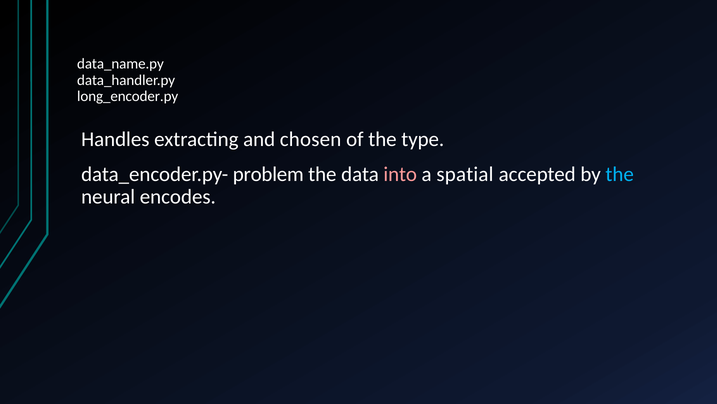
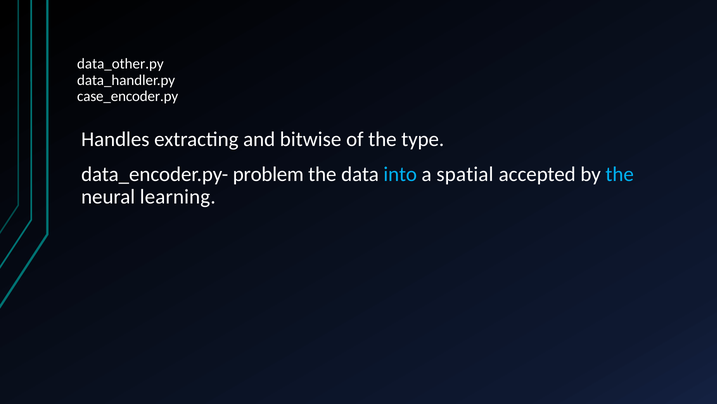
data_name.py: data_name.py -> data_other.py (120, 64)
long_encoder.py: long_encoder.py -> case_encoder.py (128, 96)
chosen: chosen -> bitwise (311, 139)
into colour: pink -> light blue (400, 174)
encodes: encodes -> learning (178, 196)
